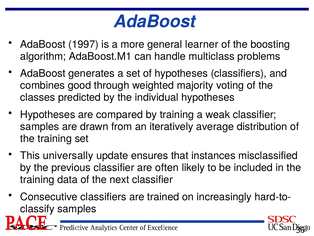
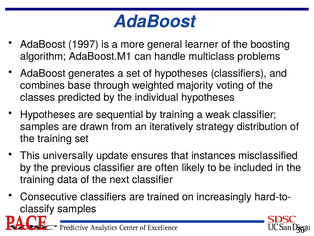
good: good -> base (79, 85)
compared: compared -> sequential (120, 114)
average: average -> strategy (215, 126)
